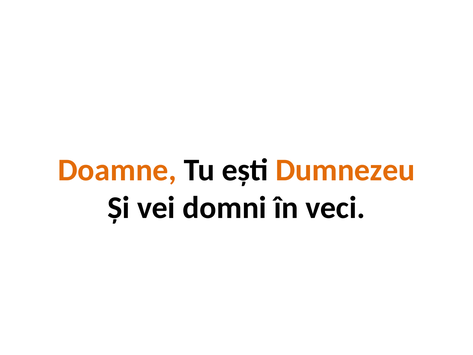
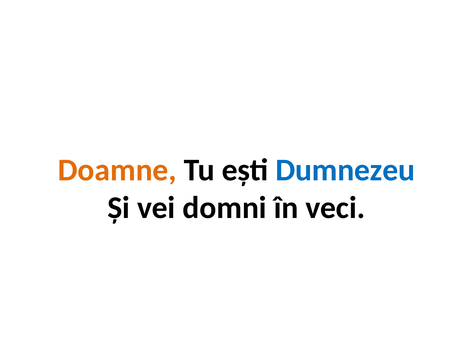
Dumnezeu colour: orange -> blue (345, 170)
